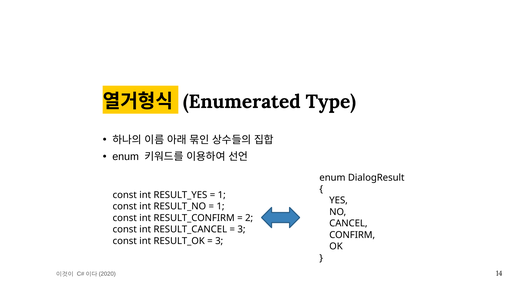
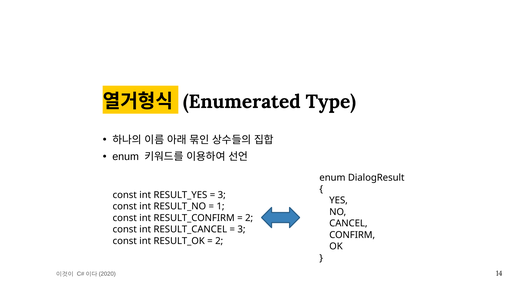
1: 1 -> 3 (222, 194)
3: 3 -> 2 (219, 240)
